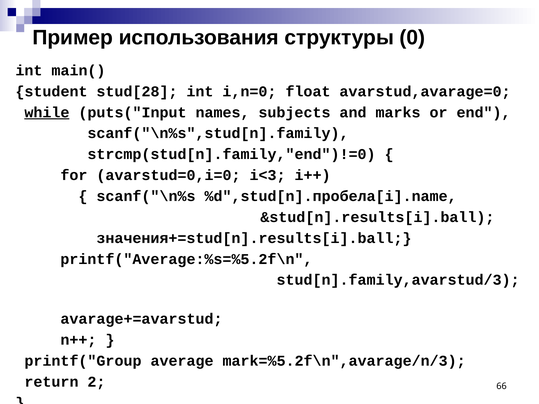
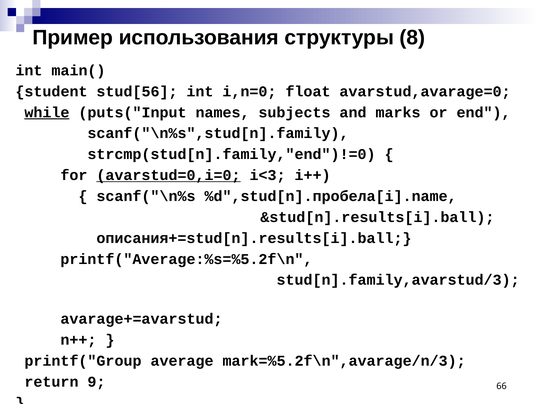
0: 0 -> 8 (412, 37)
stud[28: stud[28 -> stud[56 (137, 92)
avarstud=0,i=0 underline: none -> present (169, 175)
значения+=stud[n].results[i].ball: значения+=stud[n].results[i].ball -> описания+=stud[n].results[i].ball (254, 238)
2: 2 -> 9 (96, 382)
